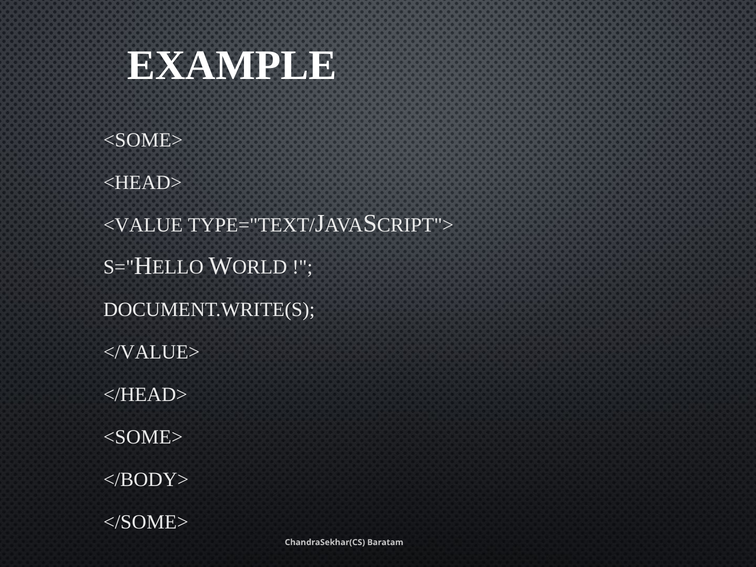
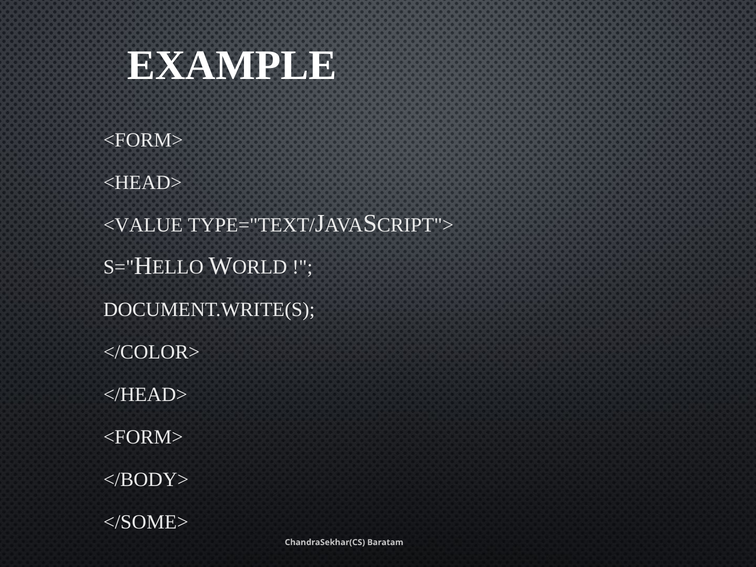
<SOME>: <SOME> -> <FORM> (143, 140)
</VALUE>: </VALUE> -> </COLOR> (152, 352)
<SOME>: <SOME> -> <FORM> (143, 437)
